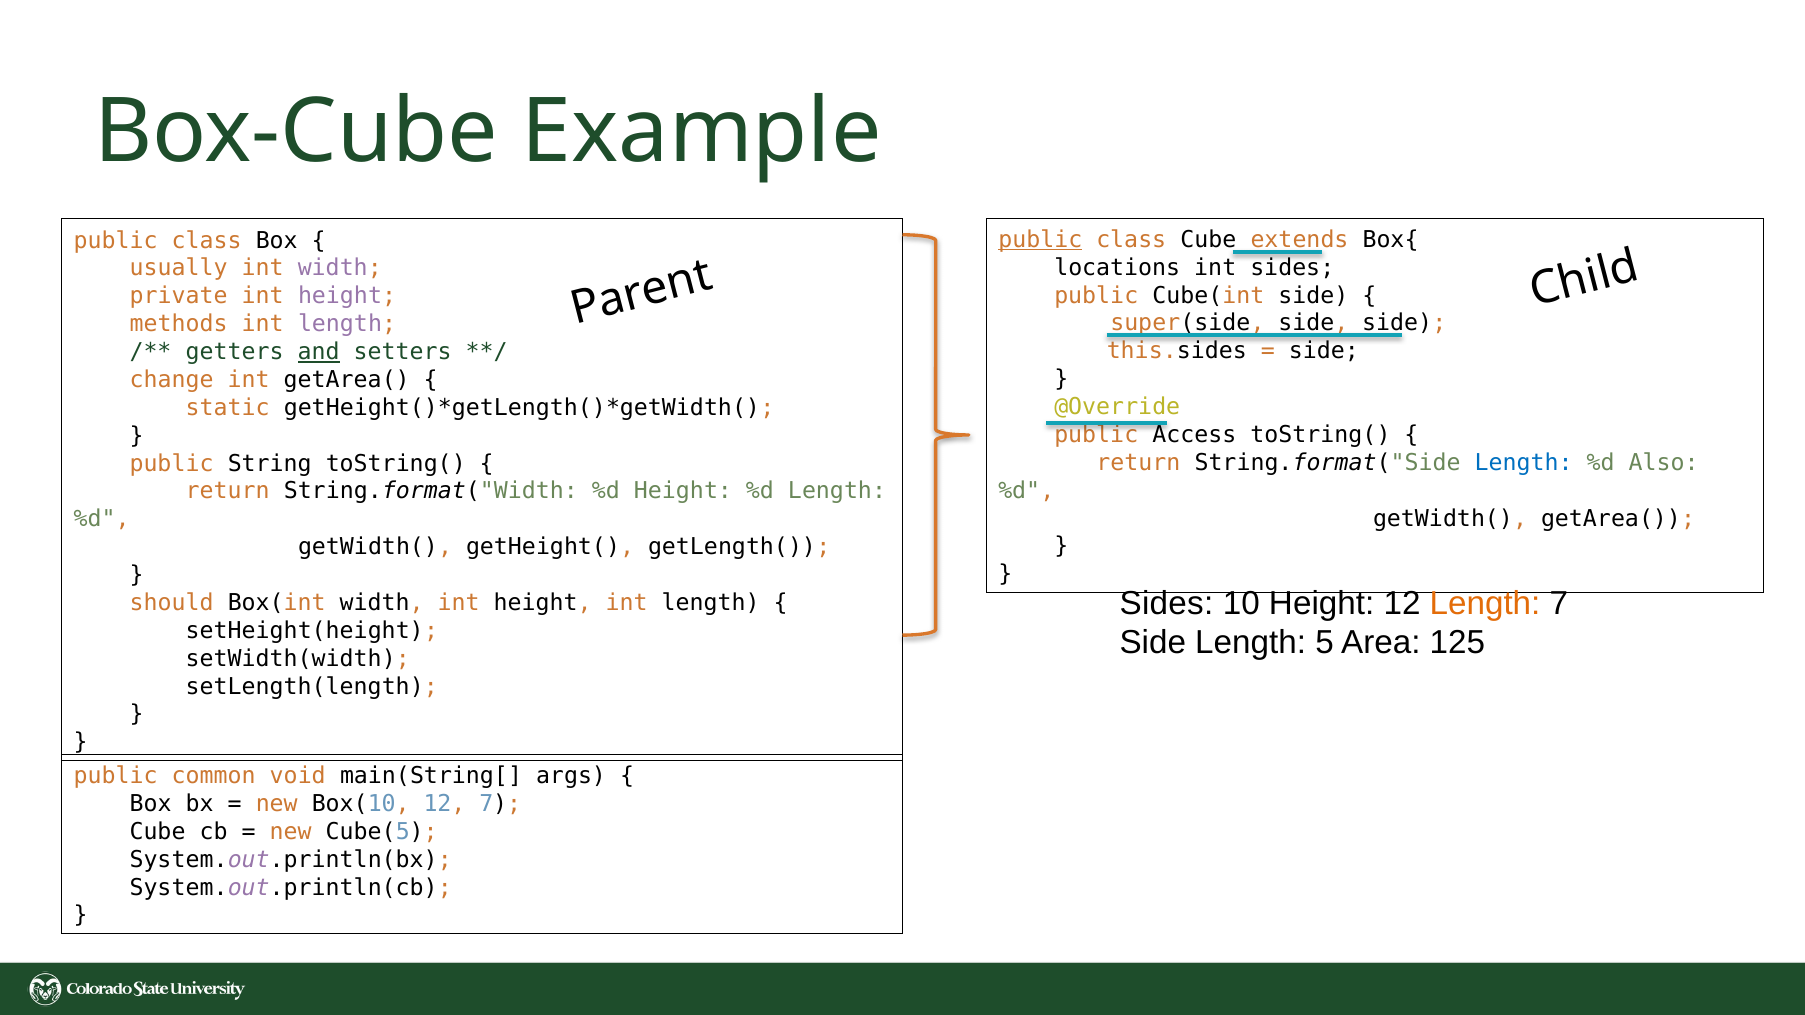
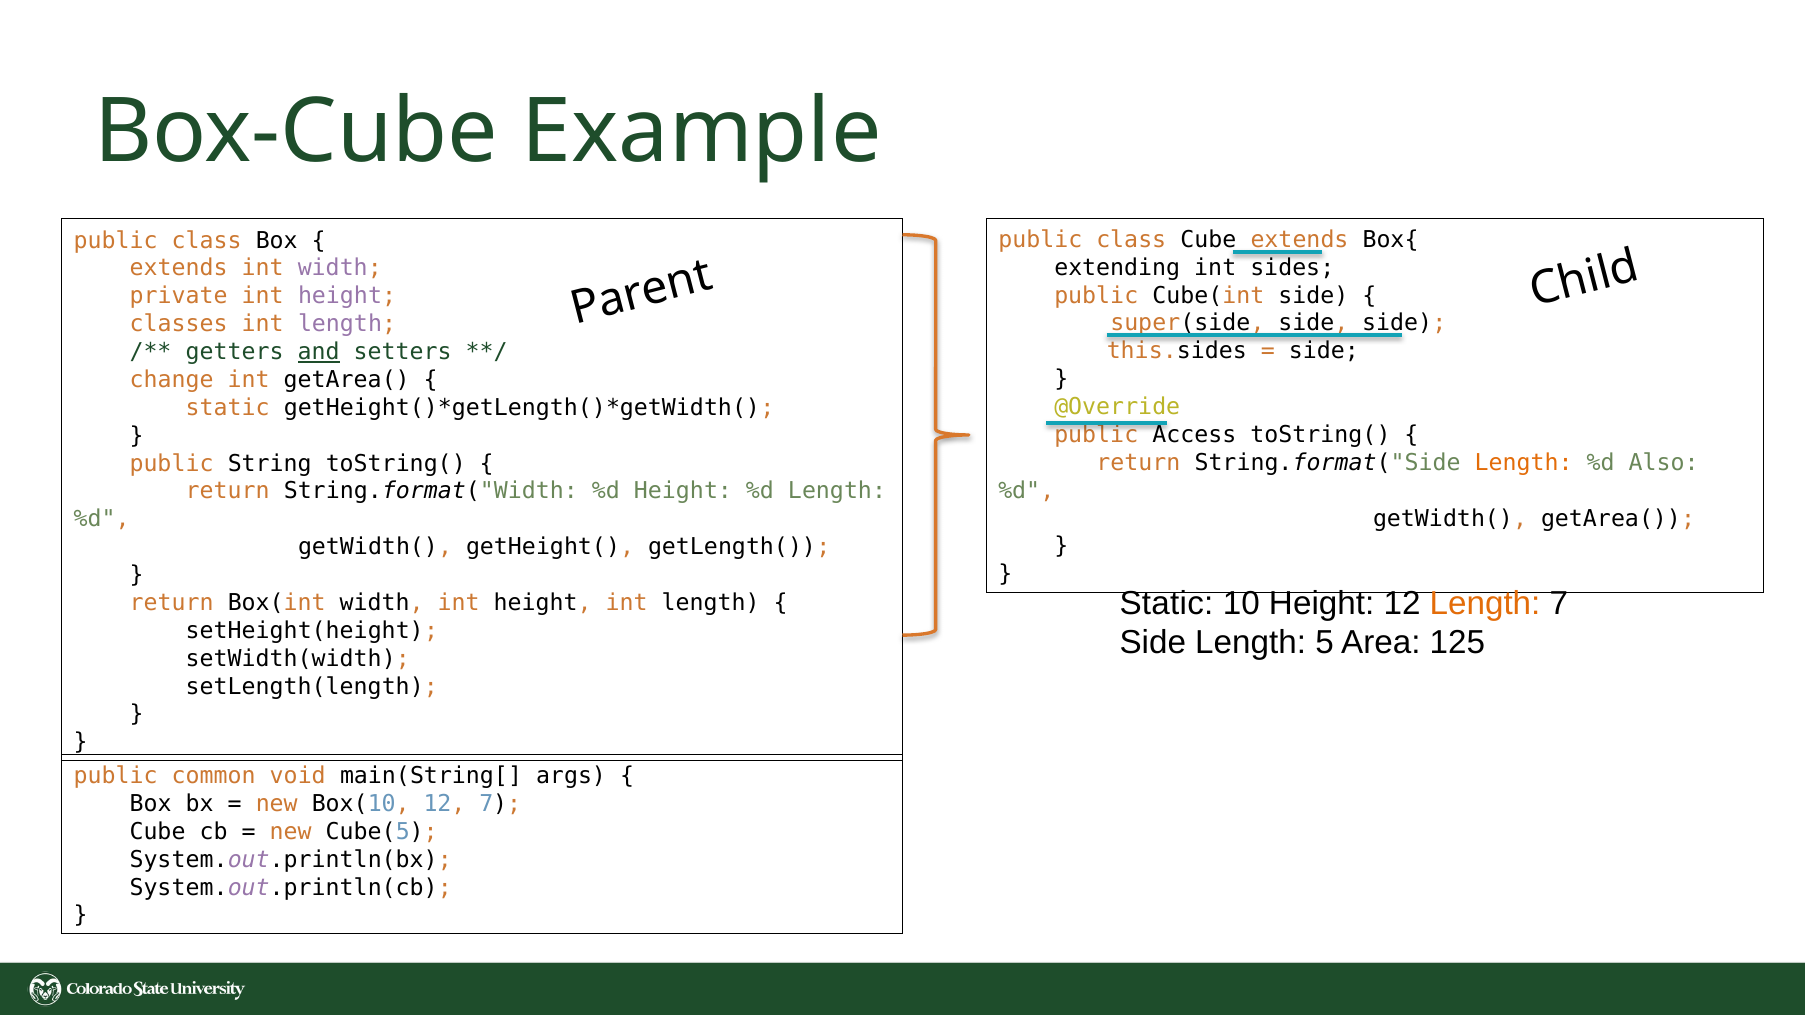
public underline: present -> none (1040, 240)
locations: locations -> extending (1117, 268)
usually: usually -> extends (179, 268)
methods: methods -> classes (179, 324)
Length colour: blue -> orange (1524, 463)
Sides: Sides -> Static (1166, 603)
should: should -> return (172, 603)
